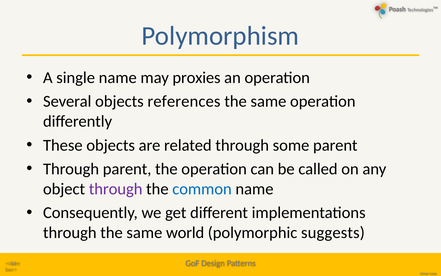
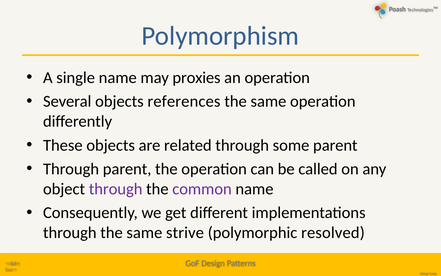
common colour: blue -> purple (202, 189)
world: world -> strive (185, 232)
suggests: suggests -> resolved (333, 232)
